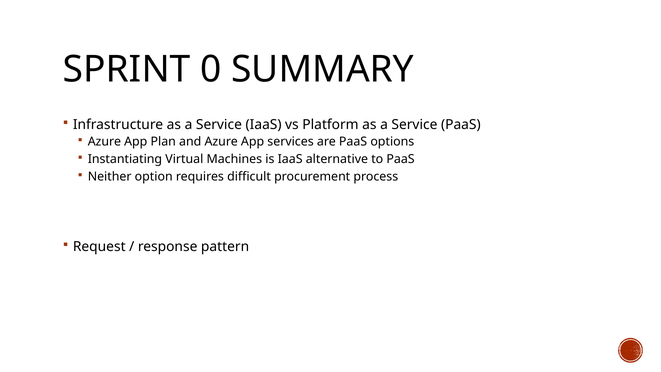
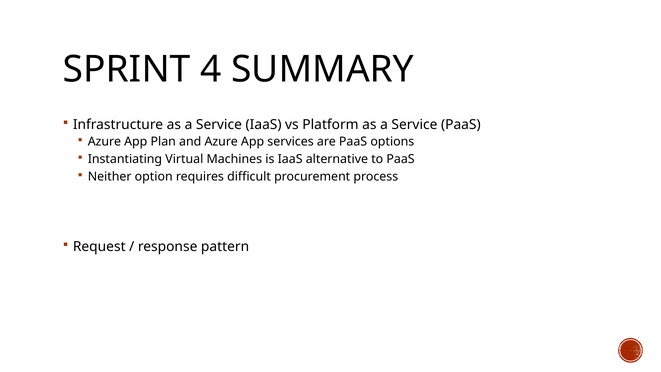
0: 0 -> 4 (211, 70)
